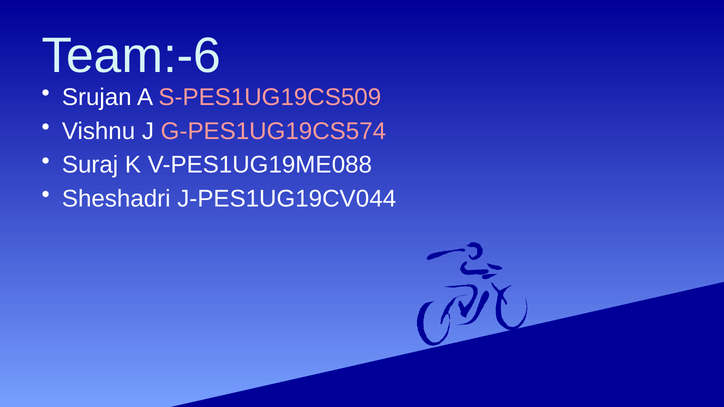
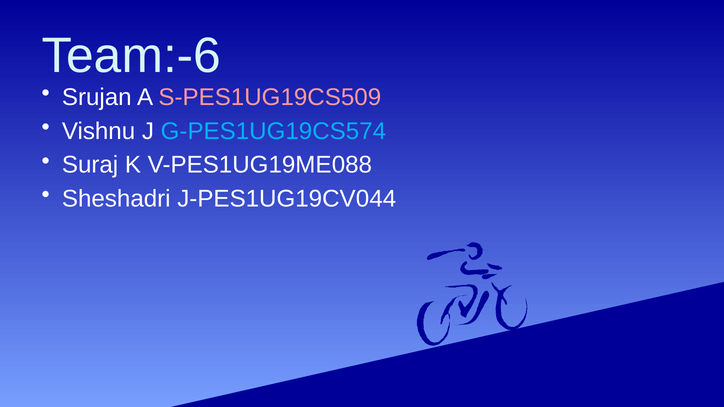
G-PES1UG19CS574 colour: pink -> light blue (273, 131)
